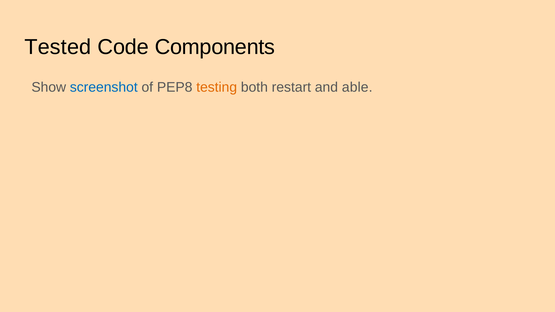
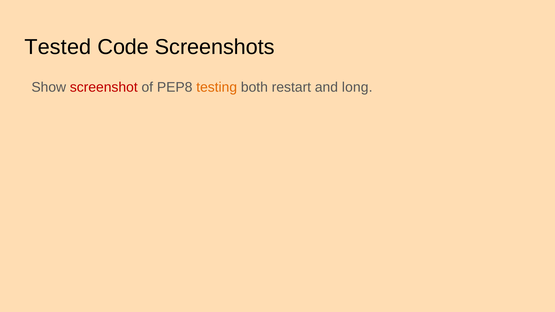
Components: Components -> Screenshots (215, 47)
screenshot colour: blue -> red (104, 87)
able: able -> long (357, 87)
